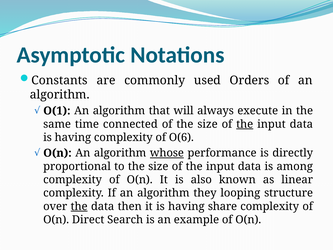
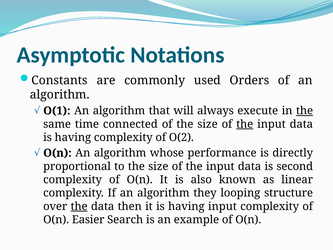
the underline: none -> present (305, 111)
O(6: O(6 -> O(2 (181, 137)
whose underline: present -> none (167, 153)
among: among -> second (295, 166)
having share: share -> input (222, 206)
Direct: Direct -> Easier (88, 219)
